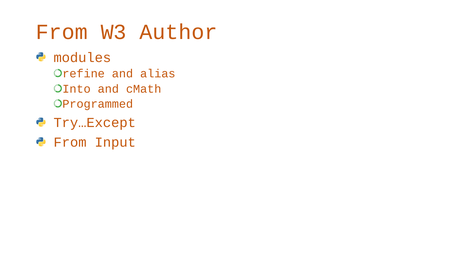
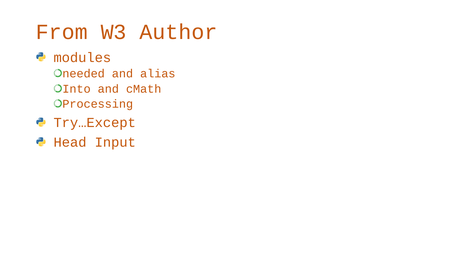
refine: refine -> needed (84, 74)
Programmed: Programmed -> Processing (98, 104)
From: From -> Head (70, 142)
